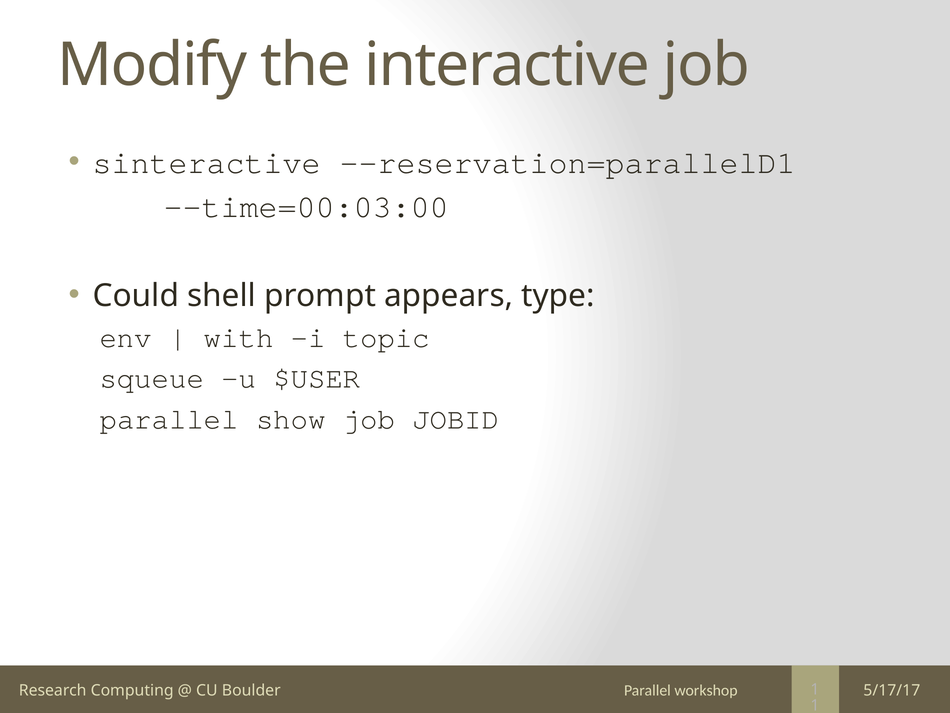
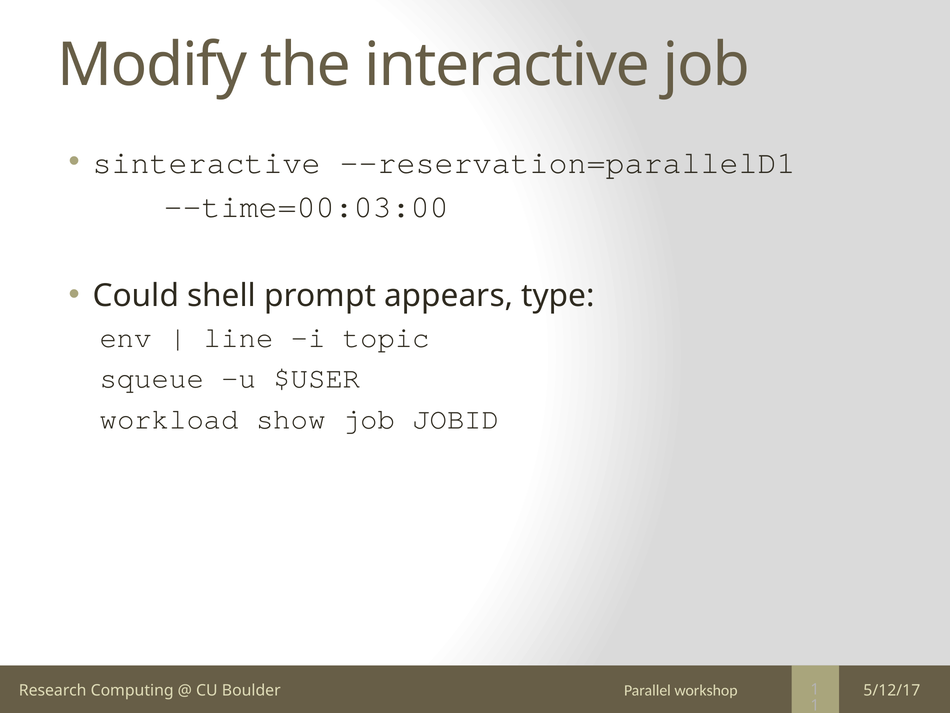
with: with -> line (239, 338)
parallel: parallel -> workload (169, 419)
5/17/17: 5/17/17 -> 5/12/17 (892, 690)
